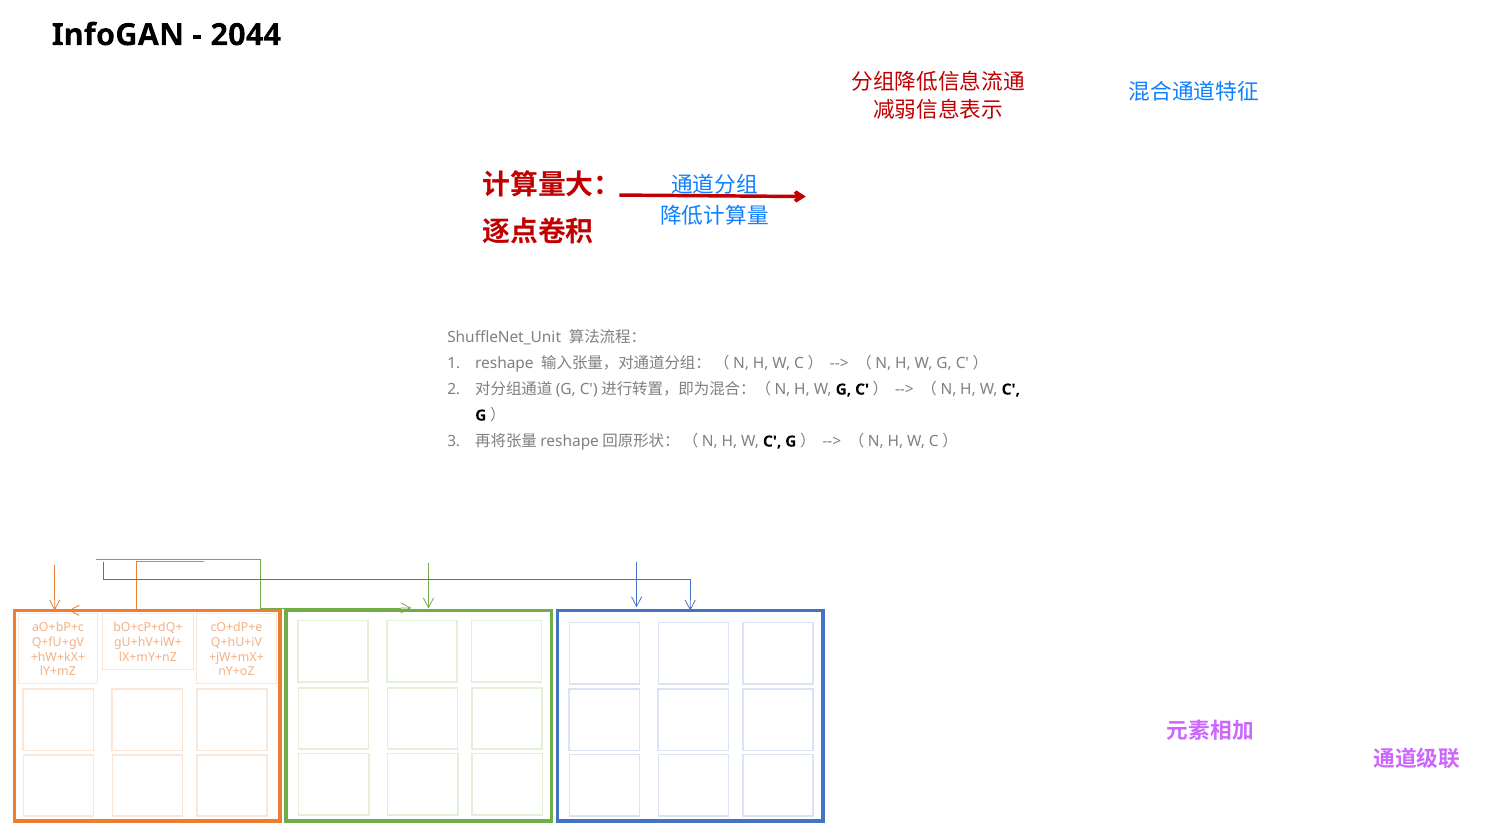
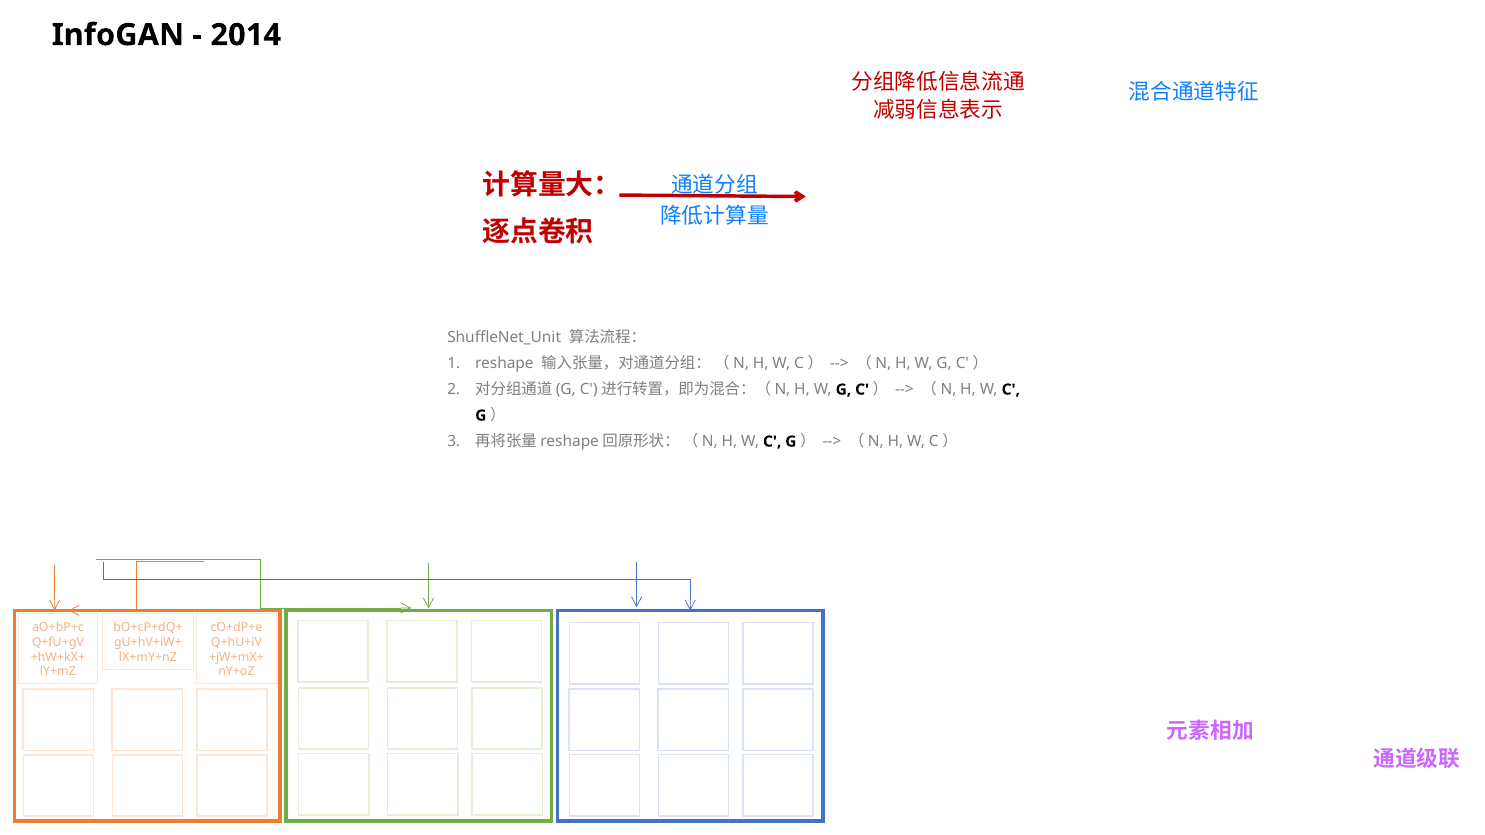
2044: 2044 -> 2014 (246, 35)
